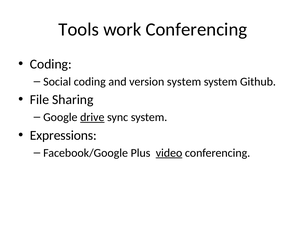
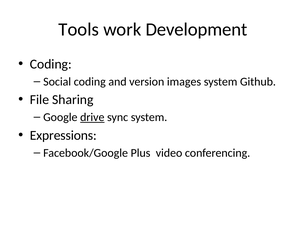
work Conferencing: Conferencing -> Development (196, 30)
version system: system -> images (184, 82)
video underline: present -> none (169, 153)
